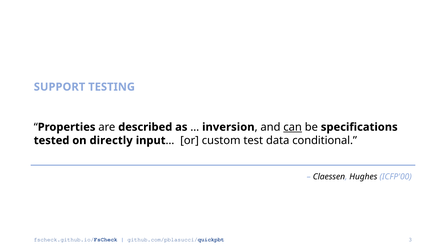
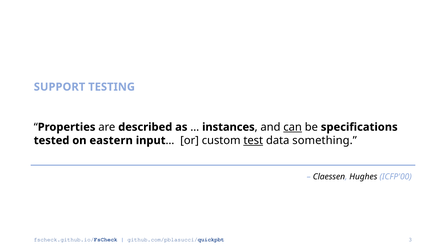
inversion: inversion -> instances (228, 127)
directly: directly -> eastern (111, 140)
test underline: none -> present (253, 140)
conditional: conditional -> something (325, 140)
